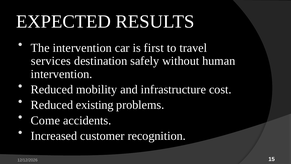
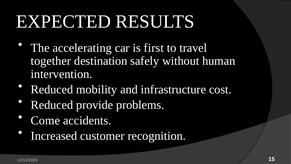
The intervention: intervention -> accelerating (82, 48)
services: services -> together (51, 61)
existing: existing -> provide (95, 105)
